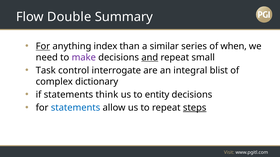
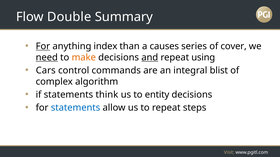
similar: similar -> causes (164, 46)
when: when -> cover (234, 46)
need underline: none -> present (47, 58)
make colour: purple -> orange (84, 58)
small: small -> using (203, 58)
Task: Task -> Cars (46, 71)
interrogate: interrogate -> commands (116, 71)
dictionary: dictionary -> algorithm (97, 82)
steps underline: present -> none (195, 108)
